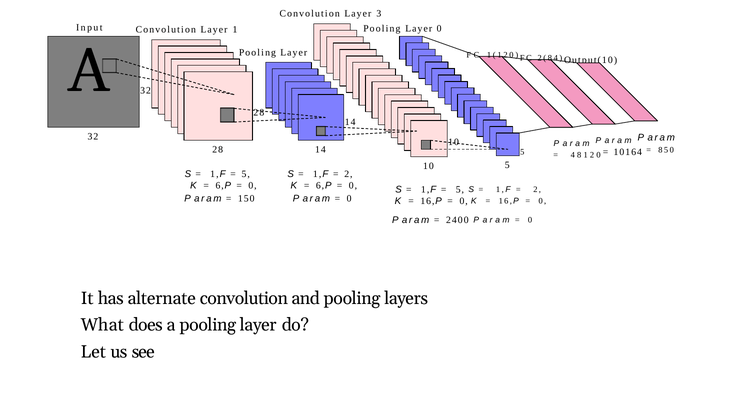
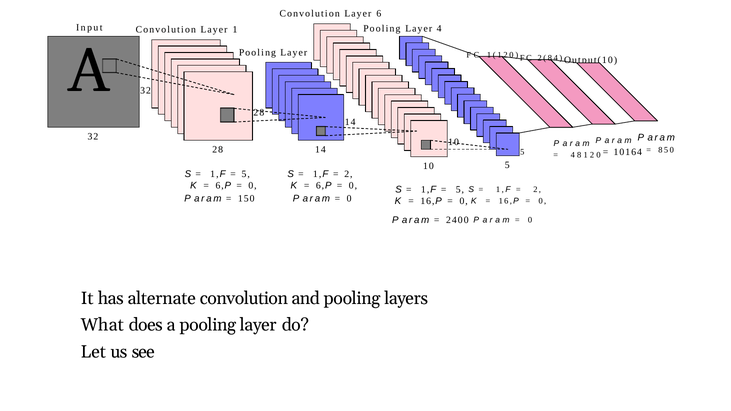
3: 3 -> 6 (379, 14)
Layer 0: 0 -> 4 (439, 29)
